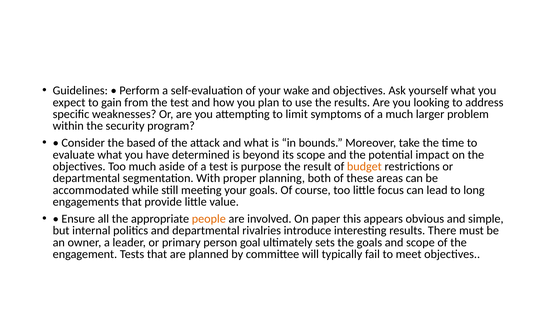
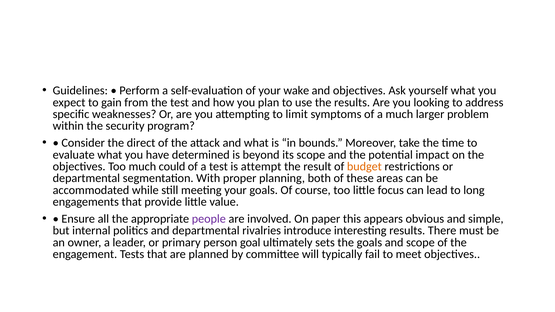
based: based -> direct (141, 143)
aside: aside -> could (172, 167)
purpose: purpose -> attempt (261, 167)
people colour: orange -> purple (209, 219)
